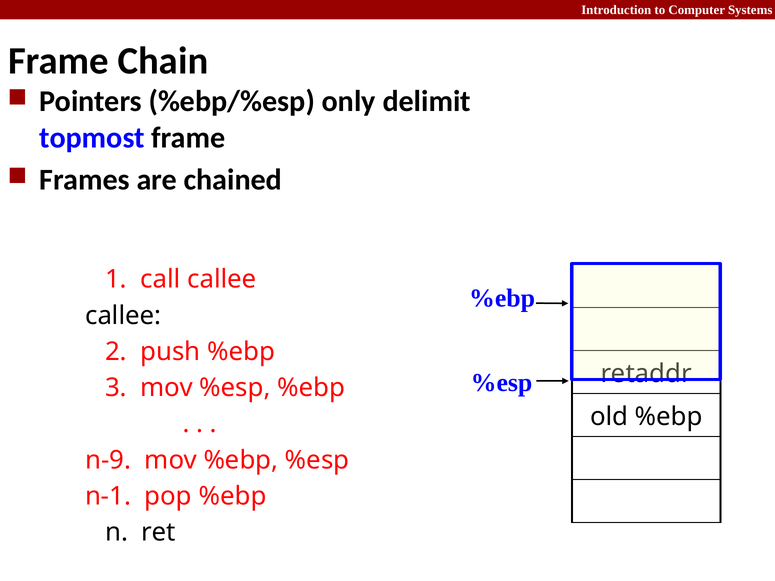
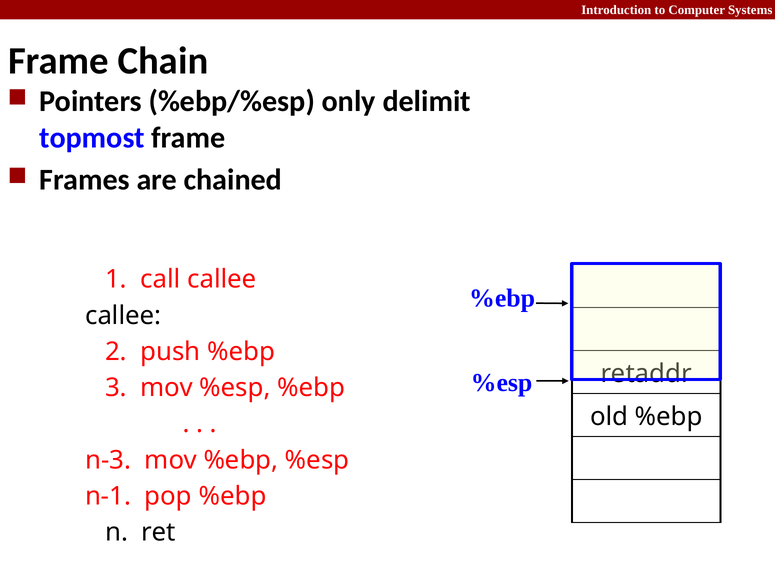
n-9: n-9 -> n-3 (108, 460)
